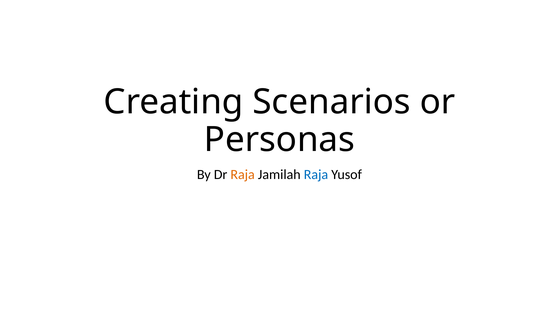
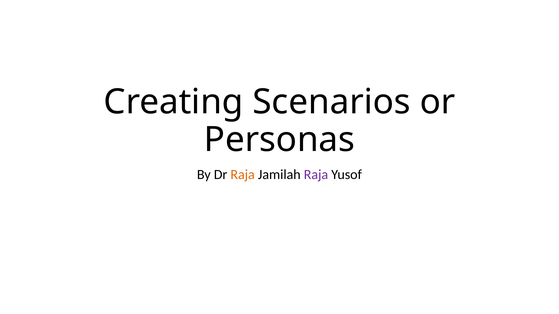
Raja colour: blue -> purple (316, 175)
